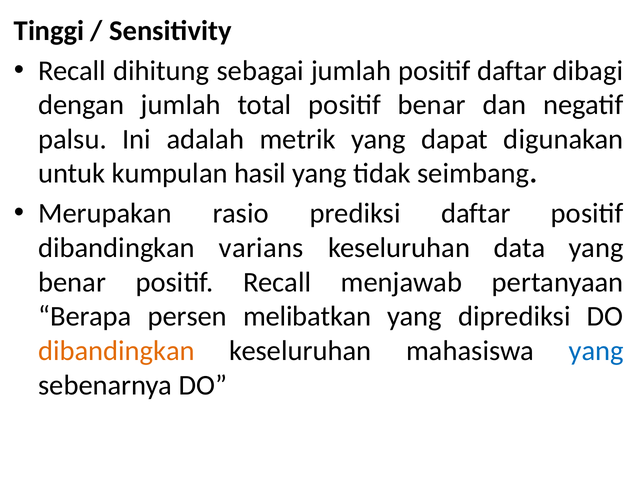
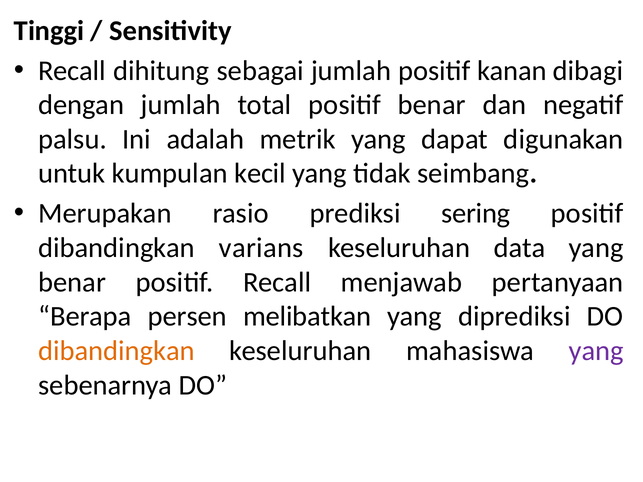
positif daftar: daftar -> kanan (512, 71)
hasil: hasil -> kecil (260, 174)
prediksi daftar: daftar -> sering (476, 214)
yang colour: blue -> purple (596, 351)
